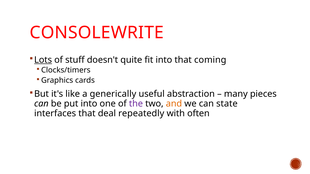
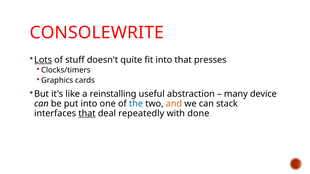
coming: coming -> presses (210, 60)
generically: generically -> reinstalling (113, 94)
pieces: pieces -> device (263, 94)
the colour: purple -> blue (136, 104)
state: state -> stack (227, 104)
that underline: none -> present (87, 114)
often: often -> done (198, 114)
